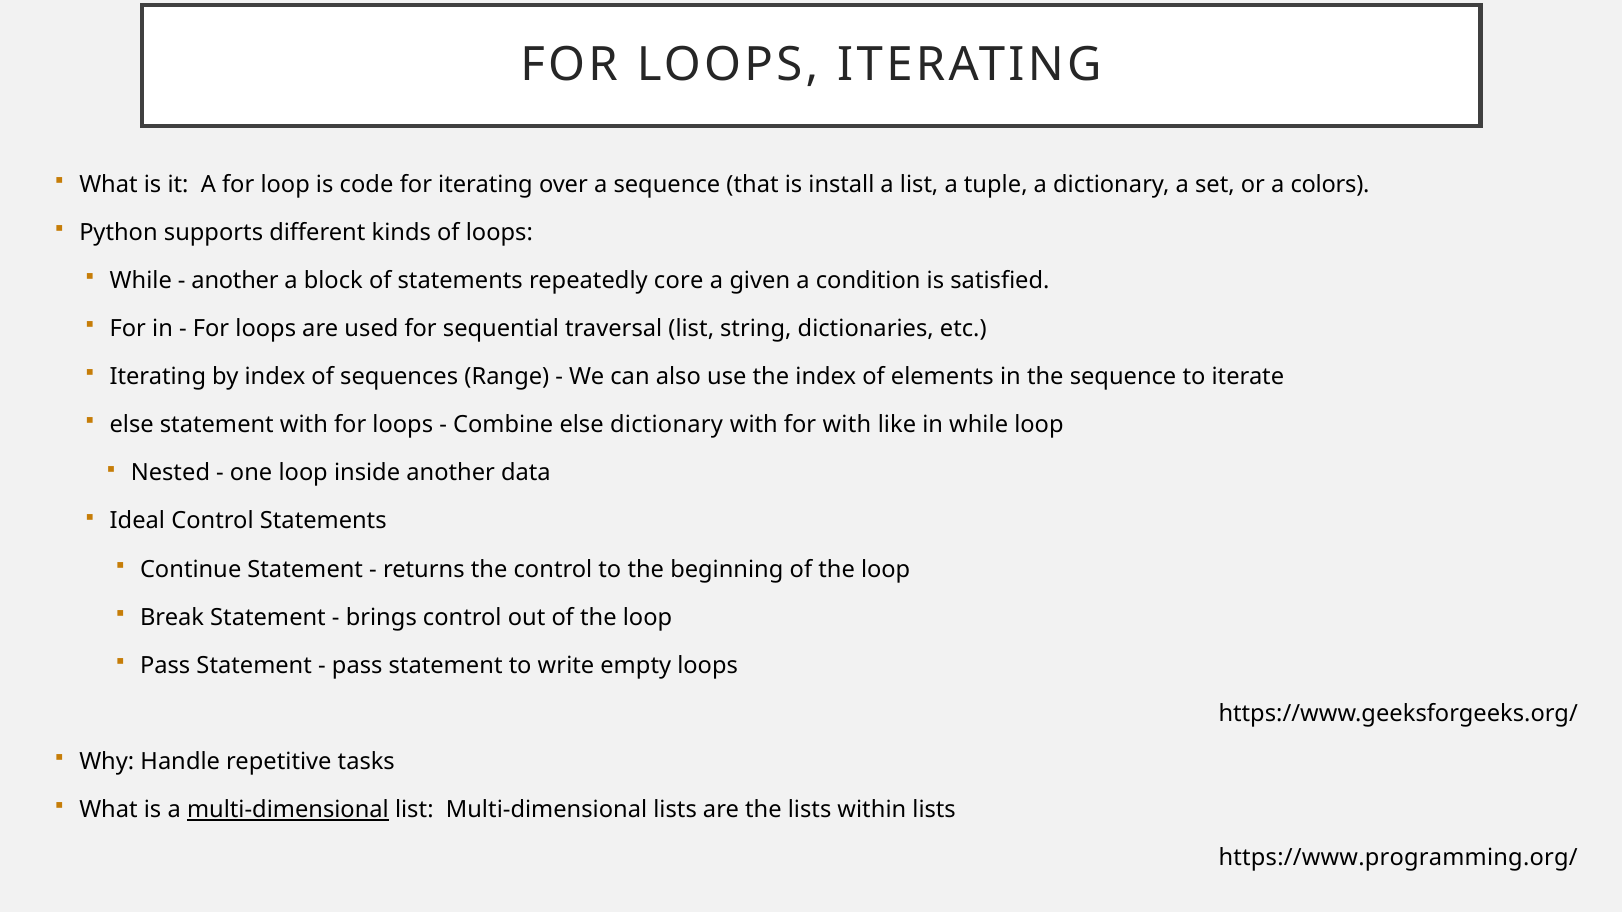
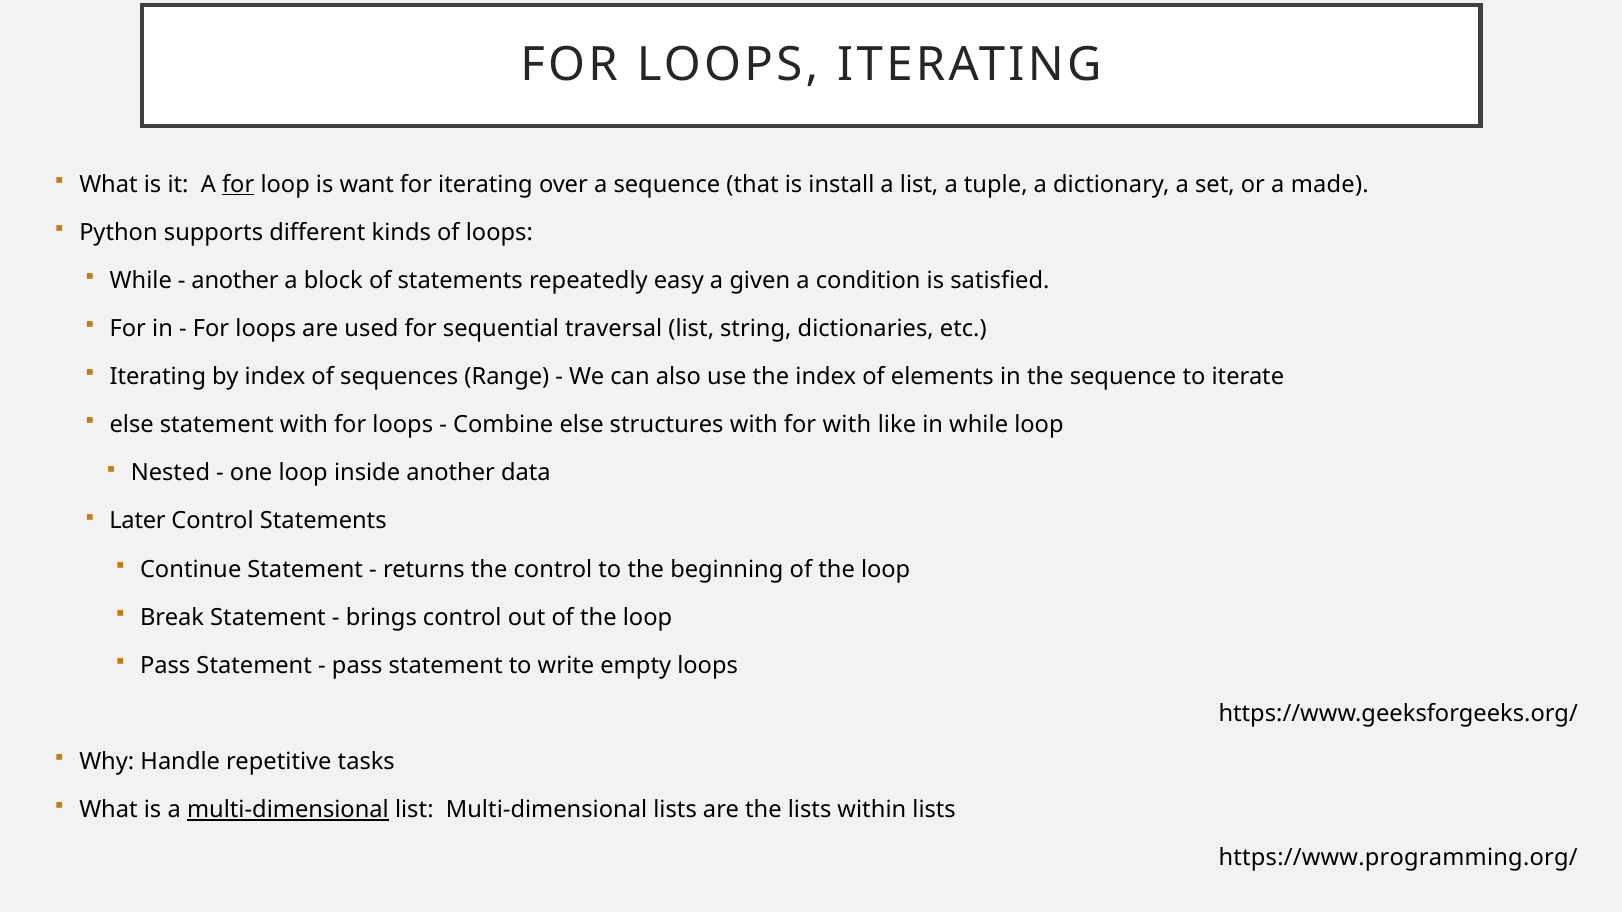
for underline: none -> present (238, 184)
code: code -> want (367, 184)
colors: colors -> made (1330, 184)
core: core -> easy (679, 281)
else dictionary: dictionary -> structures (667, 425)
Ideal: Ideal -> Later (138, 521)
